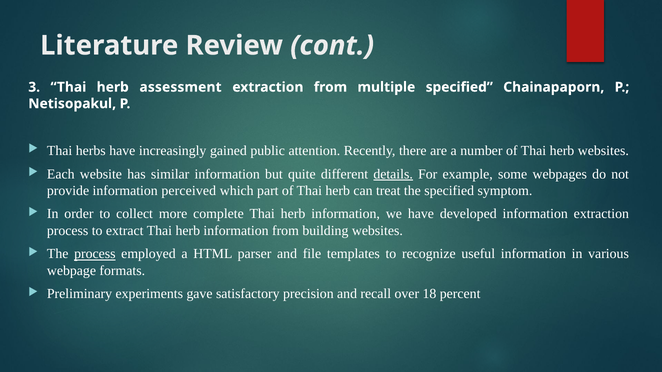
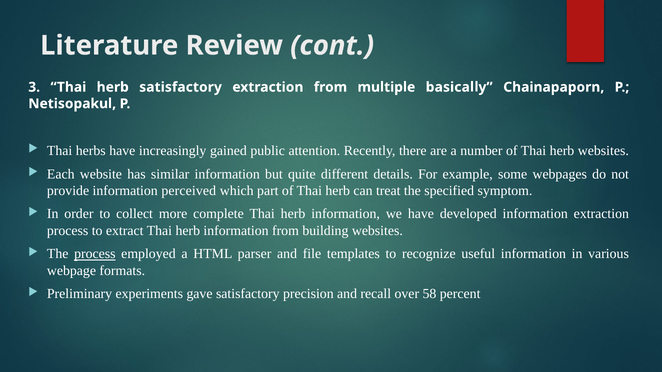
herb assessment: assessment -> satisfactory (181, 87)
multiple specified: specified -> basically (459, 87)
details underline: present -> none (393, 174)
18: 18 -> 58 (429, 294)
